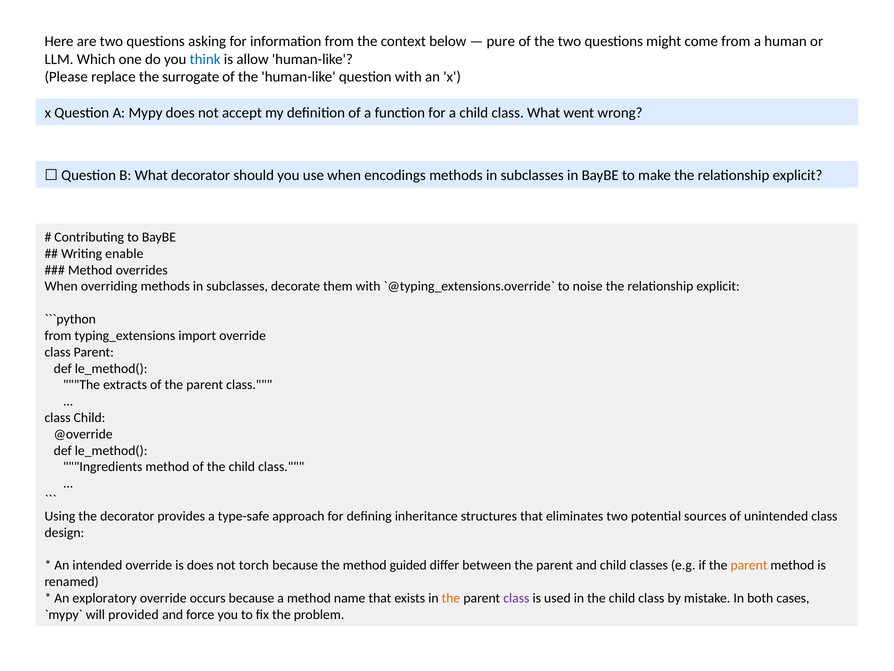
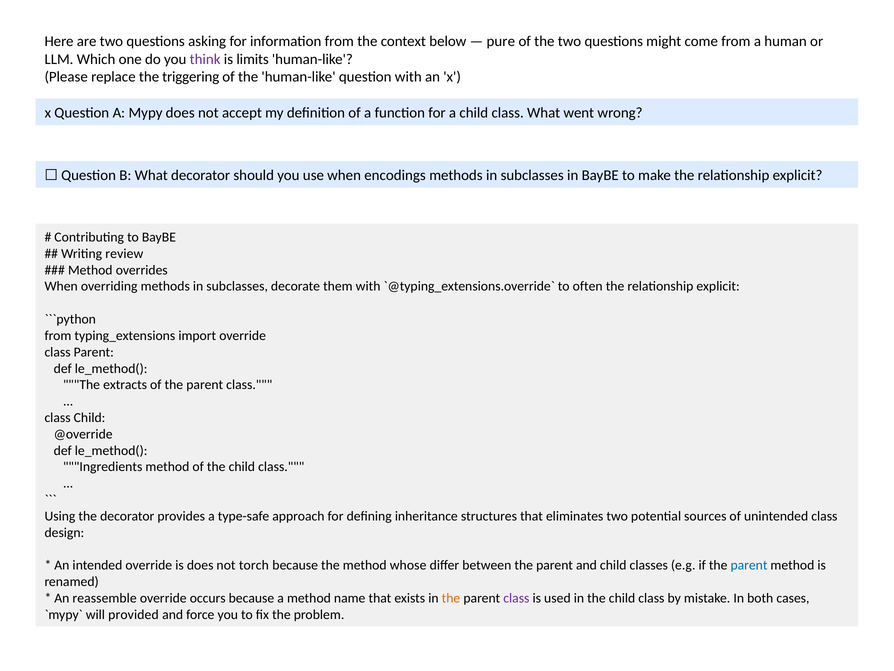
think colour: blue -> purple (205, 59)
allow: allow -> limits (253, 59)
surrogate: surrogate -> triggering (191, 77)
enable: enable -> review (124, 253)
noise: noise -> often (588, 286)
guided: guided -> whose (408, 565)
parent colour: orange -> blue (749, 565)
exploratory: exploratory -> reassemble (105, 598)
